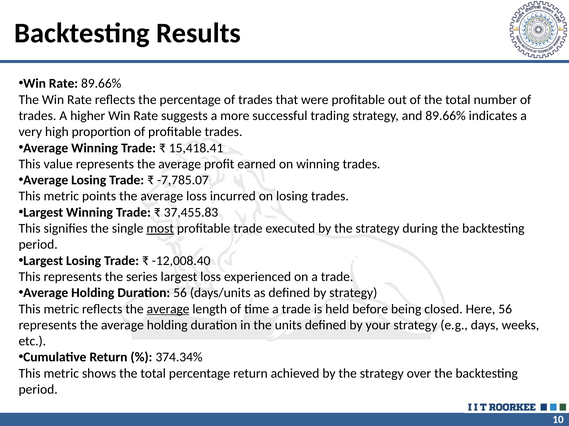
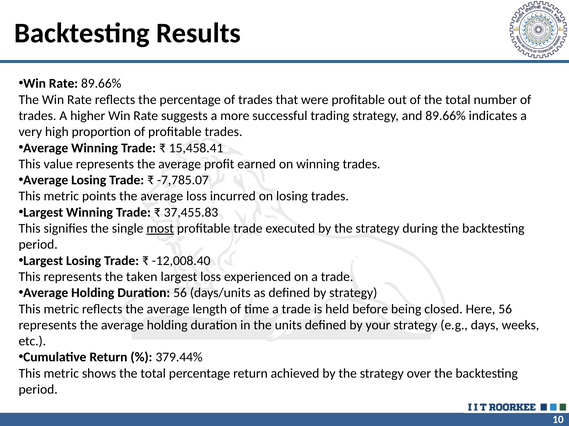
15,418.41: 15,418.41 -> 15,458.41 (196, 148)
series: series -> taken (142, 277)
average underline: present -> none (168, 309)
374.34%: 374.34% -> 379.44% (179, 358)
